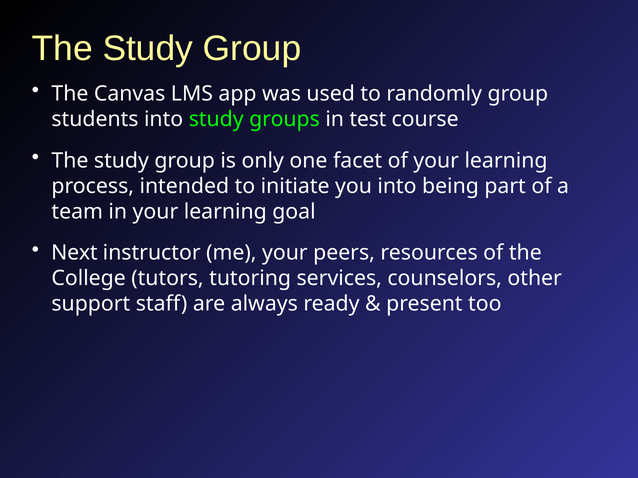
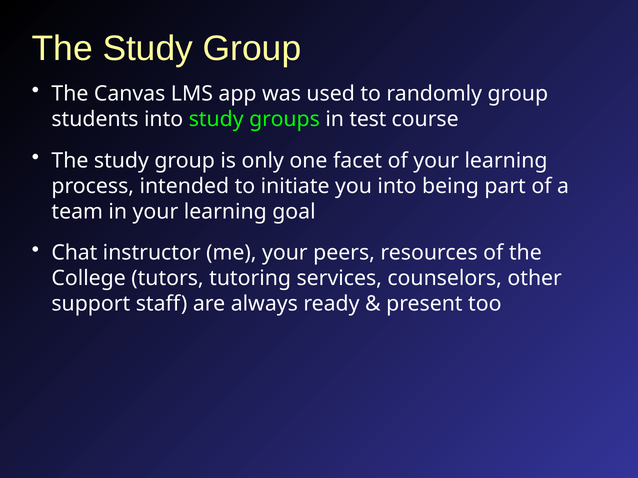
Next: Next -> Chat (74, 253)
